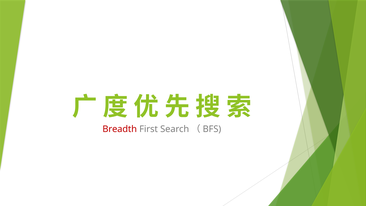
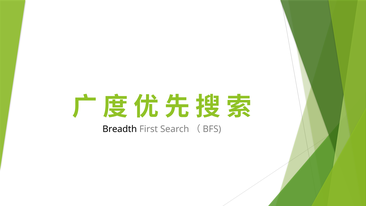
Breadth colour: red -> black (120, 129)
